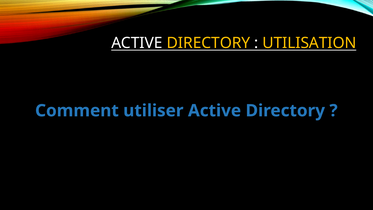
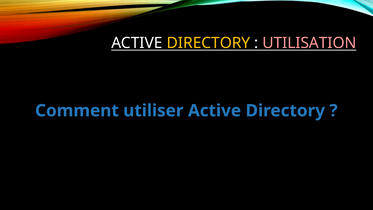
UTILISATION colour: yellow -> pink (309, 43)
